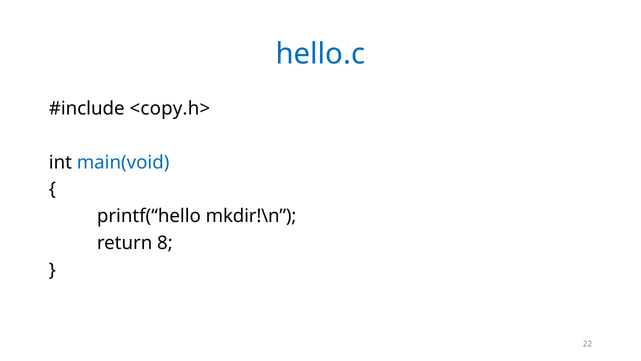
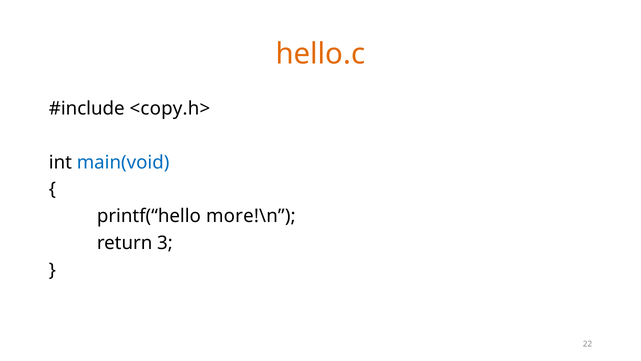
hello.c colour: blue -> orange (320, 54)
mkdir!\n: mkdir!\n -> more!\n (251, 216)
8: 8 -> 3 (165, 243)
